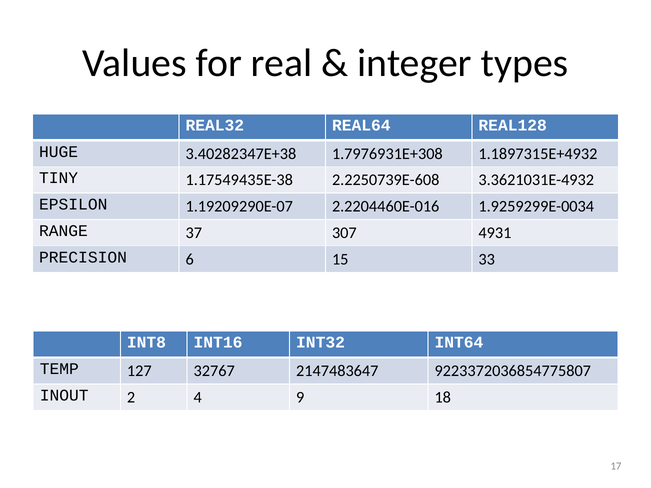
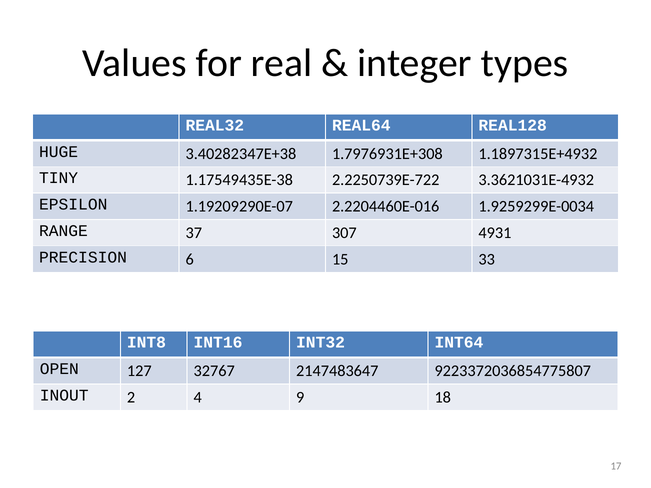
2.2250739E-608: 2.2250739E-608 -> 2.2250739E-722 (386, 180)
TEMP: TEMP -> OPEN (59, 369)
